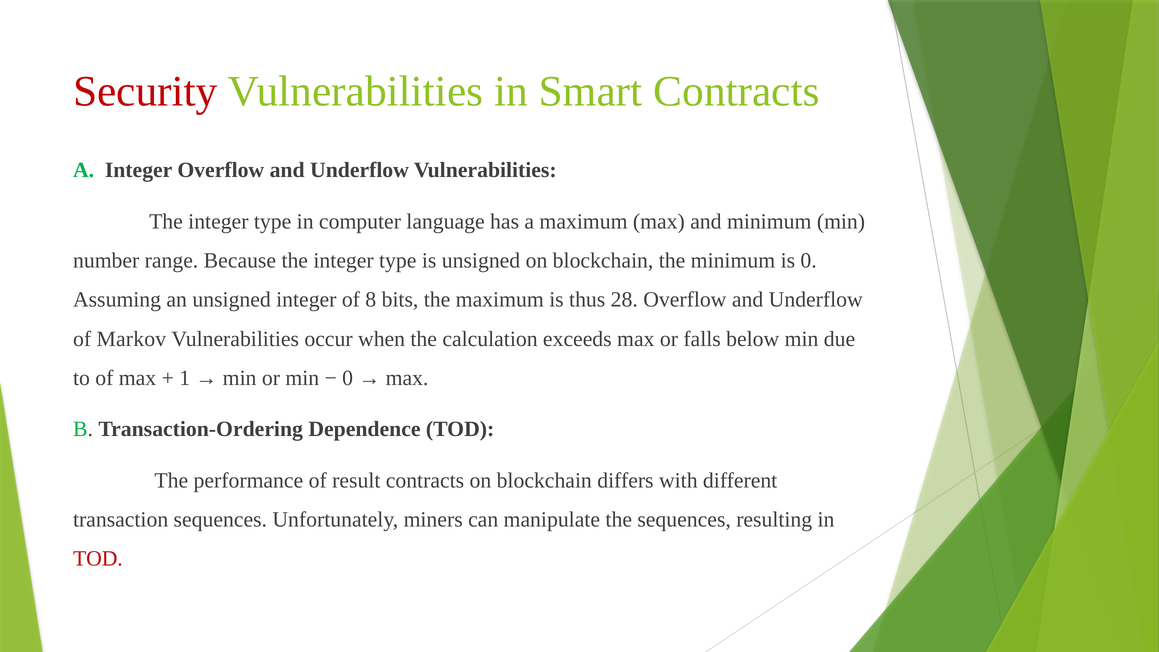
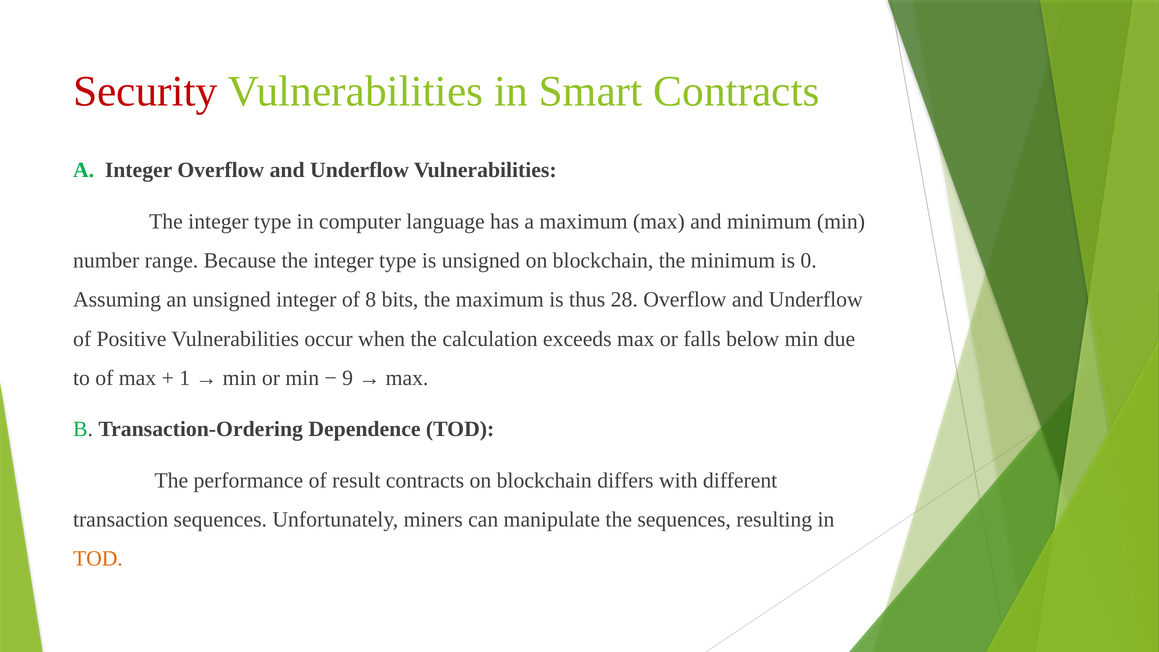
Markov: Markov -> Positive (131, 339)
0: 0 -> 9 (348, 378)
TOD colour: red -> orange (98, 559)
